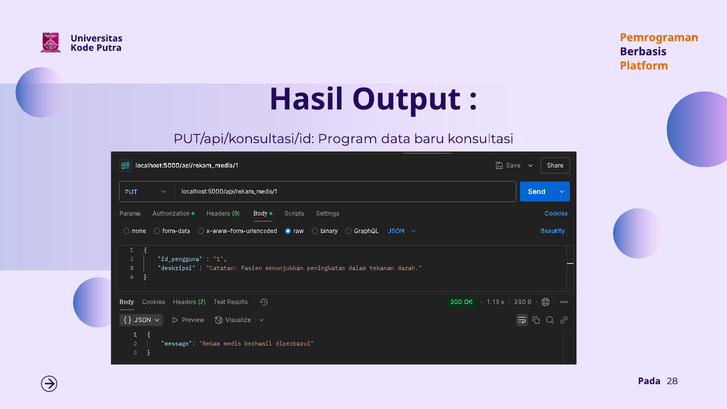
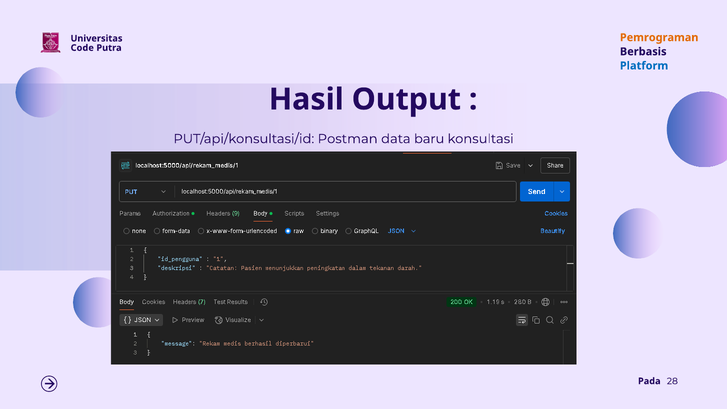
Kode: Kode -> Code (82, 48)
Platform colour: orange -> blue (644, 66)
Program: Program -> Postman (348, 139)
